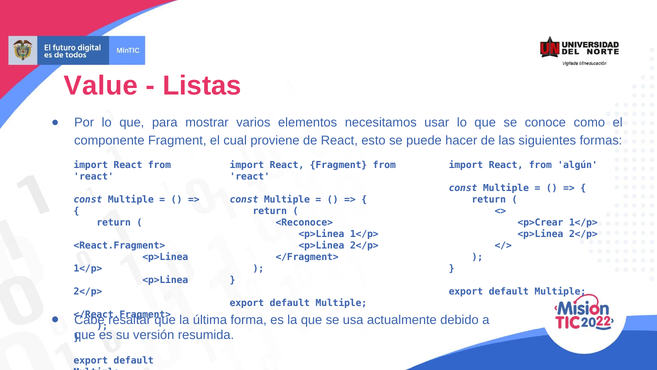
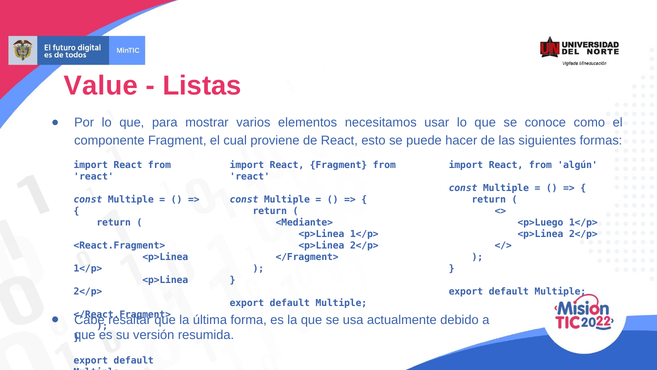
<Reconoce>: <Reconoce> -> <Mediante> (304, 222)
<p>Crear: <p>Crear -> <p>Luego (540, 222)
